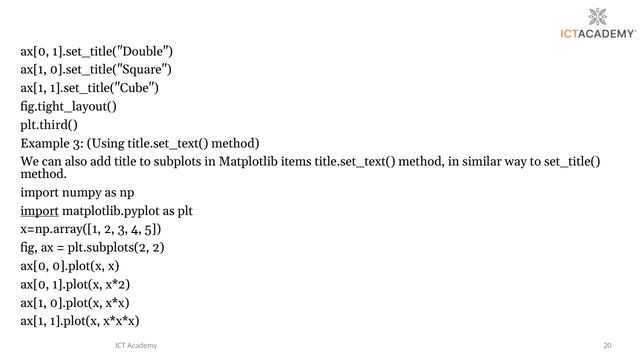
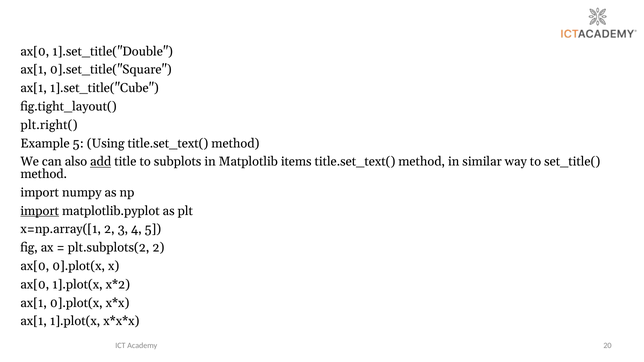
plt.third(: plt.third( -> plt.right( (49, 125)
Example 3: 3 -> 5 (78, 143)
add underline: none -> present (101, 162)
